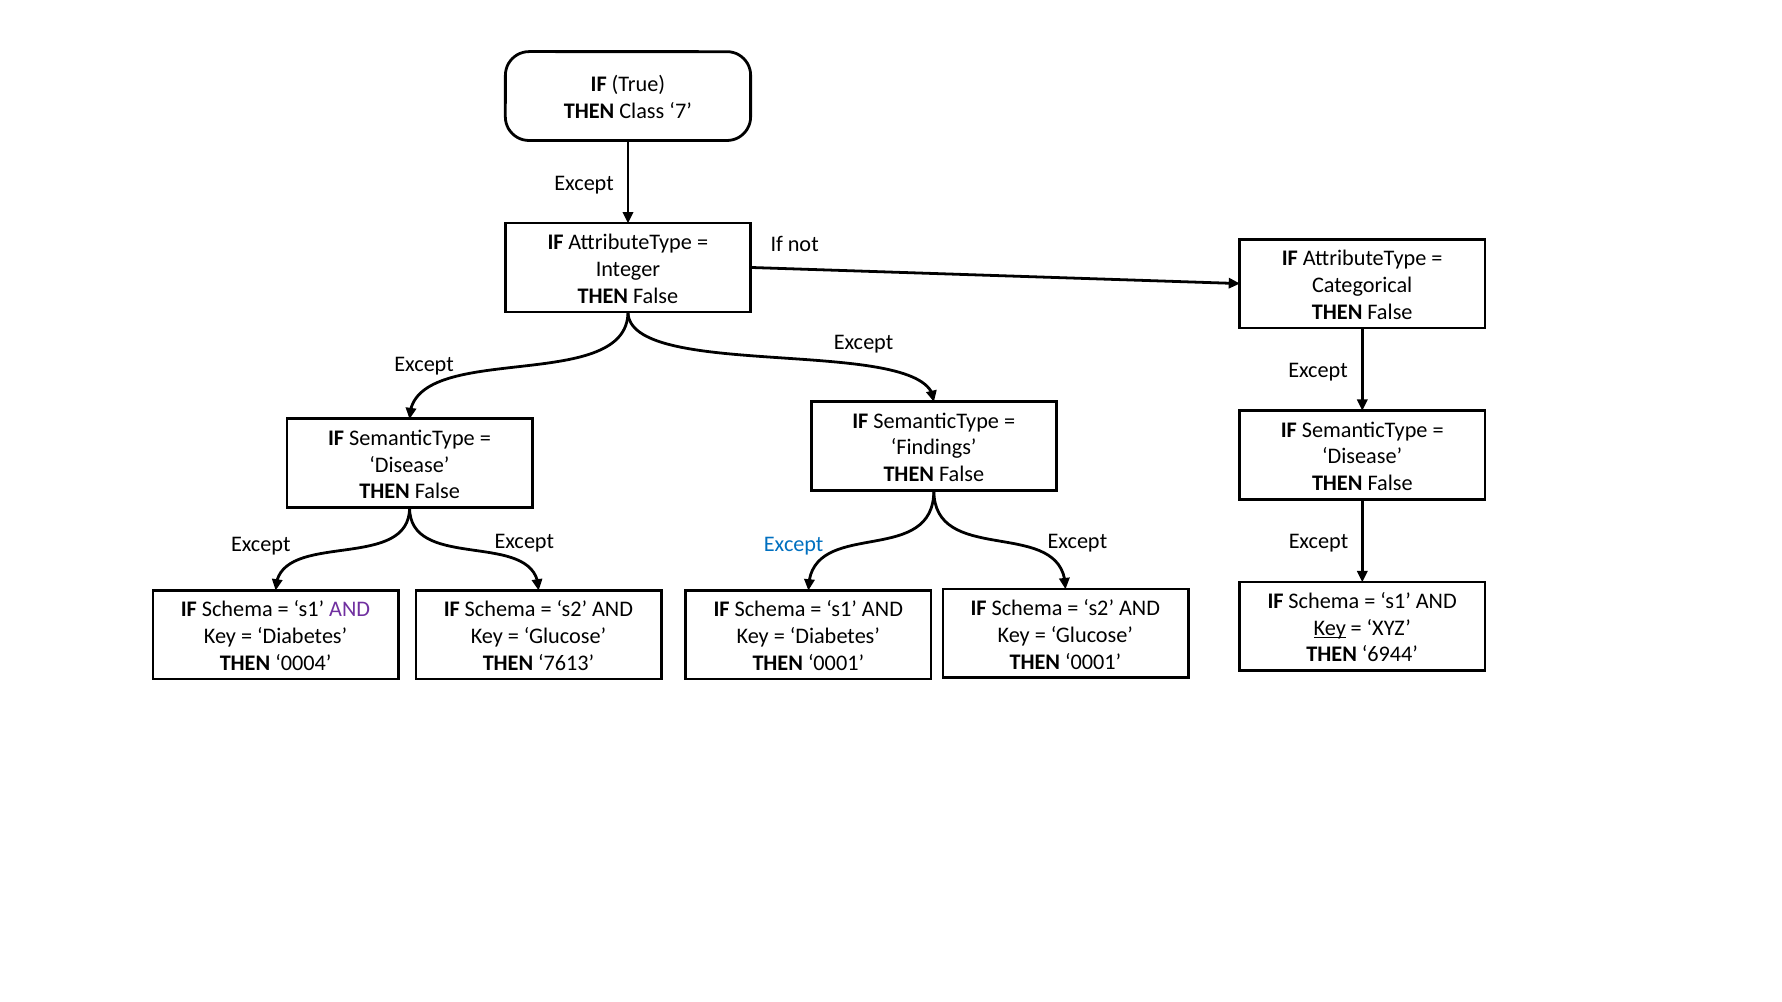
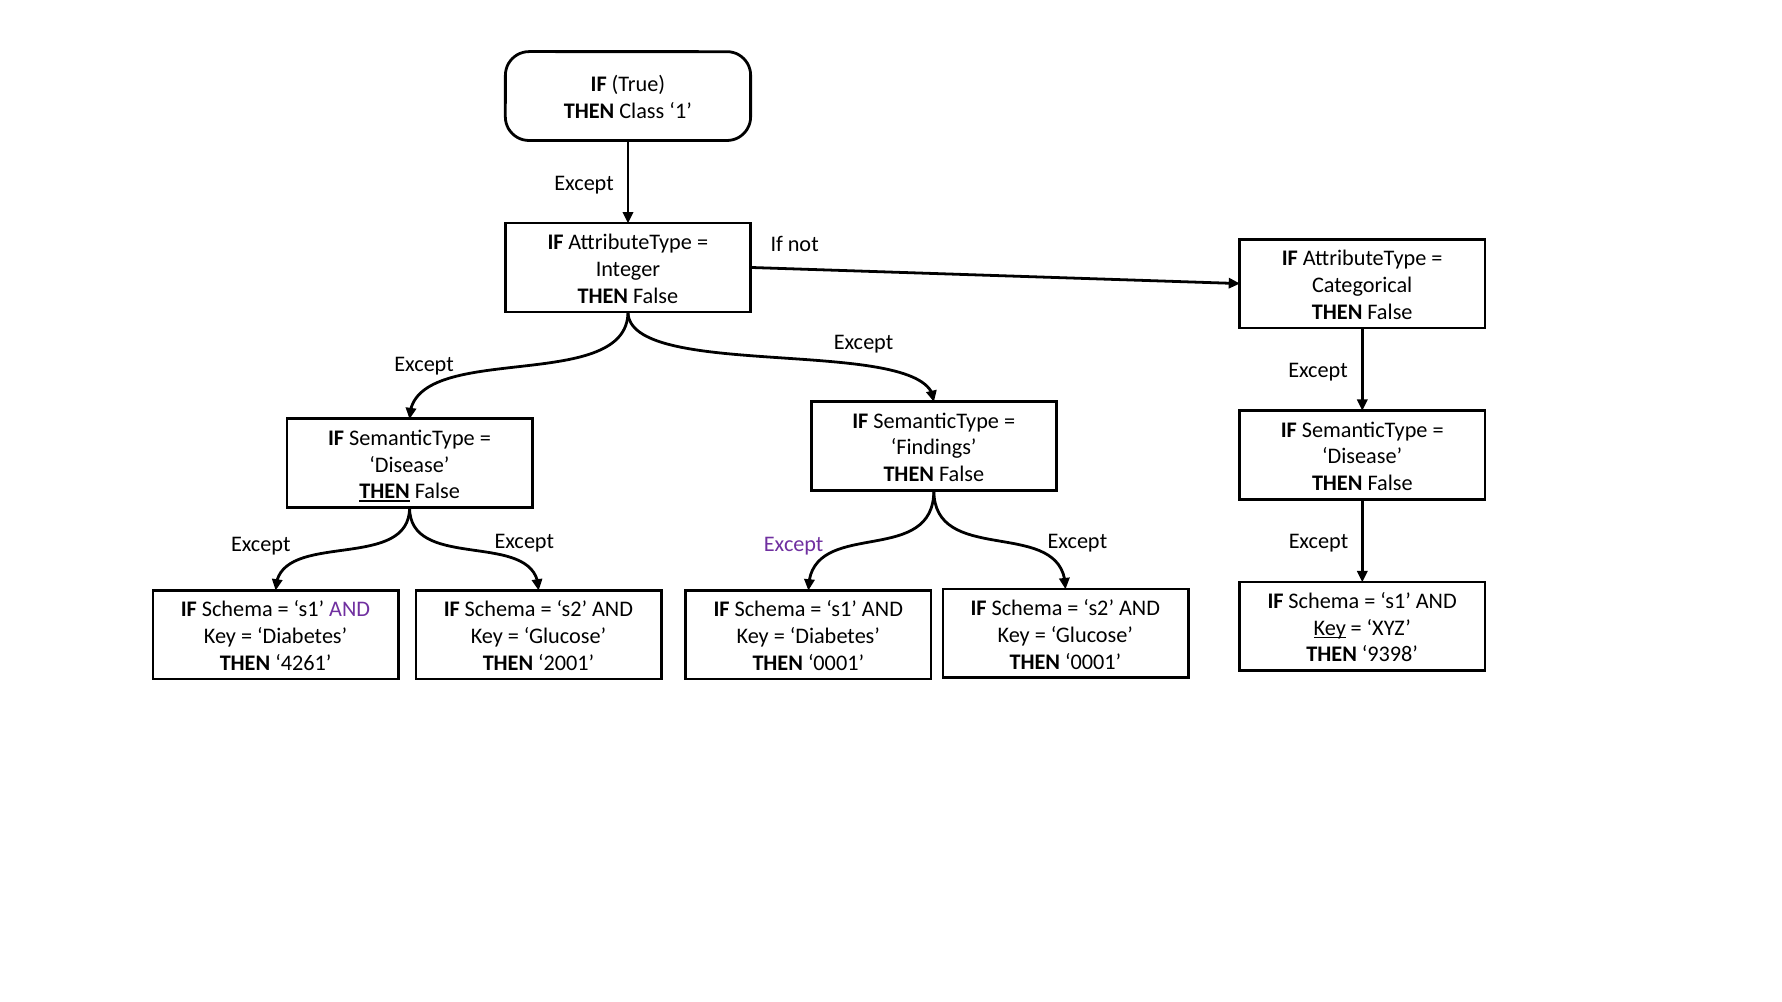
7: 7 -> 1 (681, 111)
THEN underline: none -> present (385, 492)
Except colour: blue -> purple (794, 545)
6944: 6944 -> 9398 (1390, 655)
0004: 0004 -> 4261 (303, 663)
7613: 7613 -> 2001 (566, 663)
